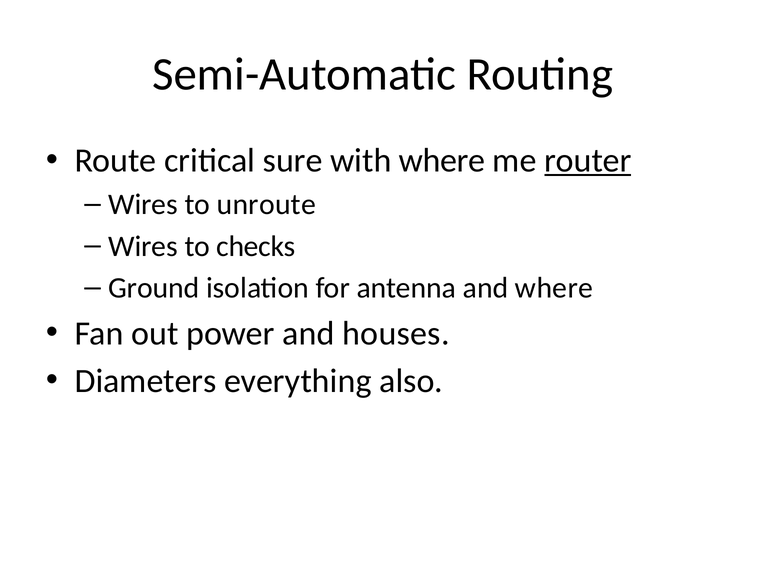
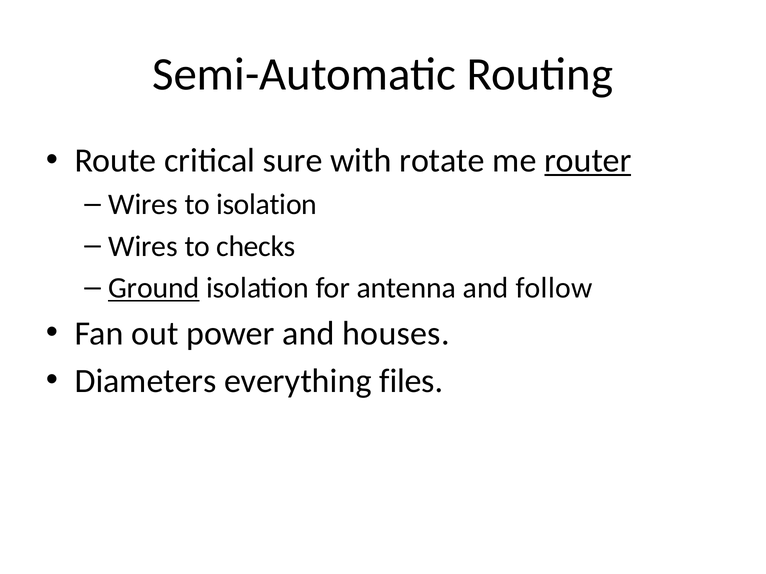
with where: where -> rotate (442, 161)
to unroute: unroute -> isolation (267, 205)
Ground underline: none -> present (154, 288)
and where: where -> follow (554, 288)
also: also -> files (411, 381)
